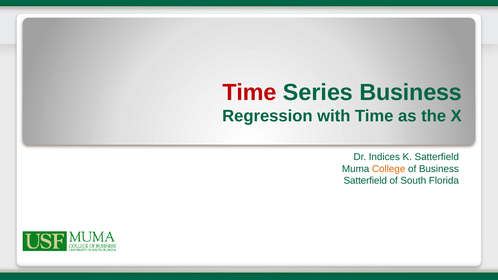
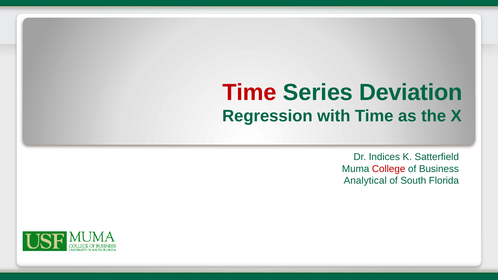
Series Business: Business -> Deviation (411, 93)
College colour: orange -> red (389, 169)
Satterfield: Satterfield -> Analytical (365, 181)
